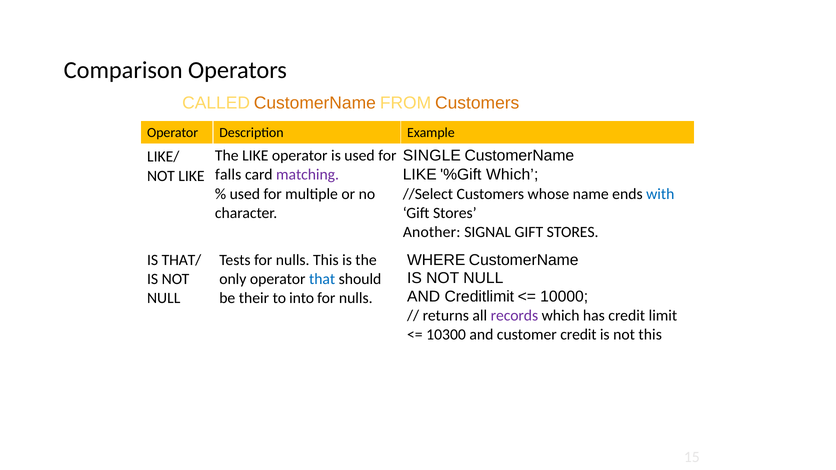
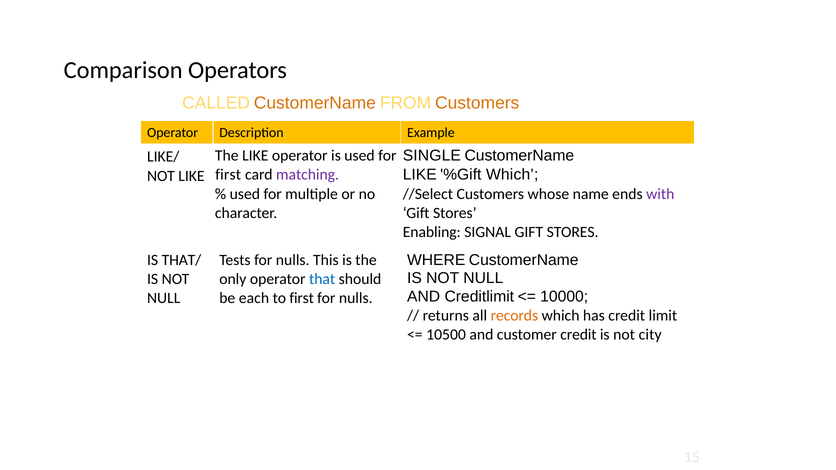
falls: falls -> first (228, 175)
with colour: blue -> purple (660, 194)
Another: Another -> Enabling (432, 232)
their: their -> each (254, 298)
to into: into -> first (302, 298)
records colour: purple -> orange (514, 316)
10300: 10300 -> 10500 (446, 335)
not this: this -> city (650, 335)
